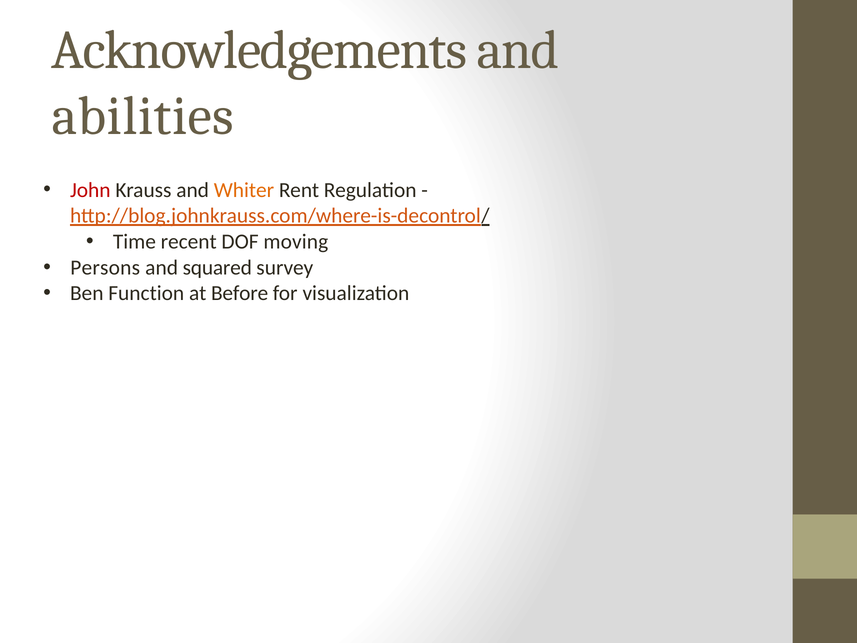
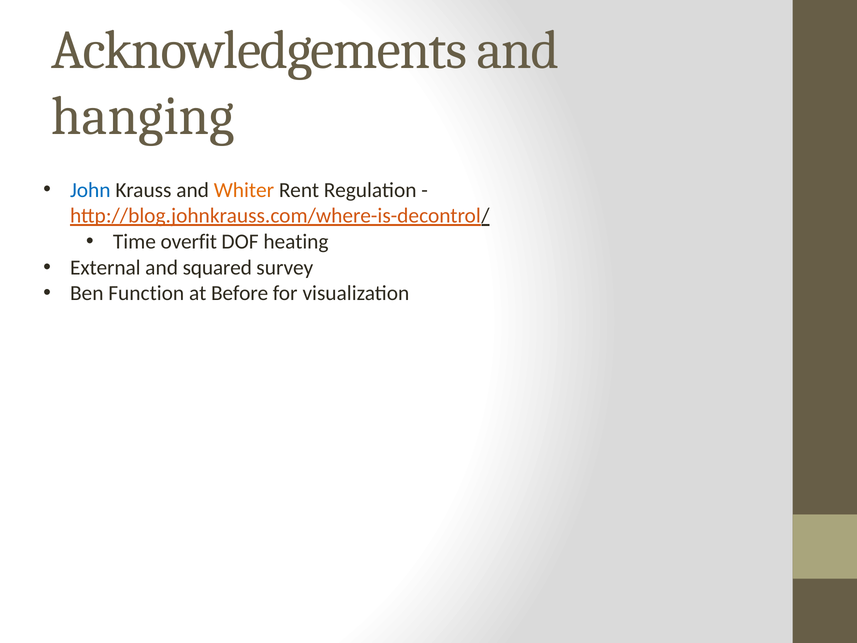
abilities: abilities -> hanging (143, 116)
John colour: red -> blue (90, 190)
recent: recent -> overfit (189, 242)
moving: moving -> heating (296, 242)
Persons: Persons -> External (105, 268)
